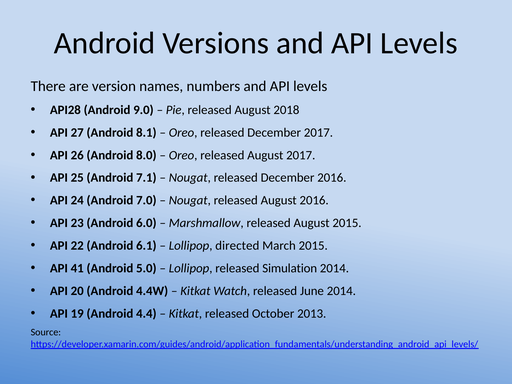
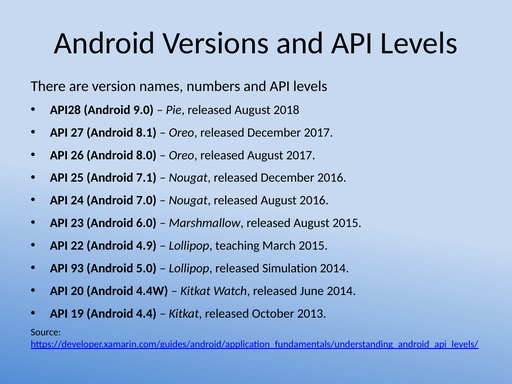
6.1: 6.1 -> 4.9 (146, 246)
directed: directed -> teaching (237, 246)
41: 41 -> 93 (77, 268)
